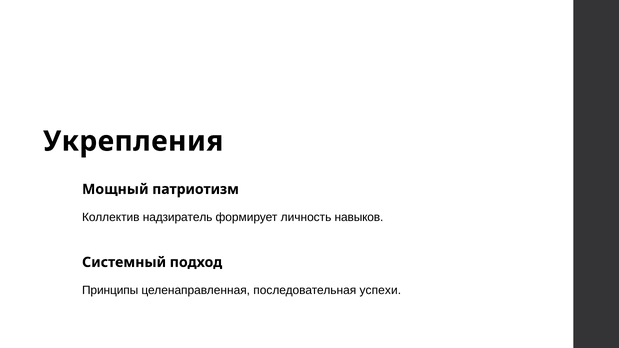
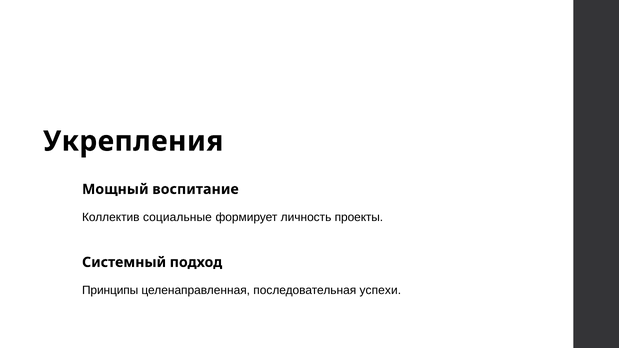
патриотизм: патриотизм -> воспитание (195, 189)
надзиратель: надзиратель -> социальные (177, 217)
навыков: навыков -> проекты (359, 217)
